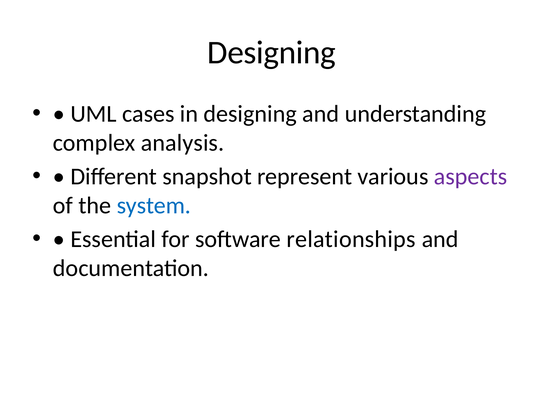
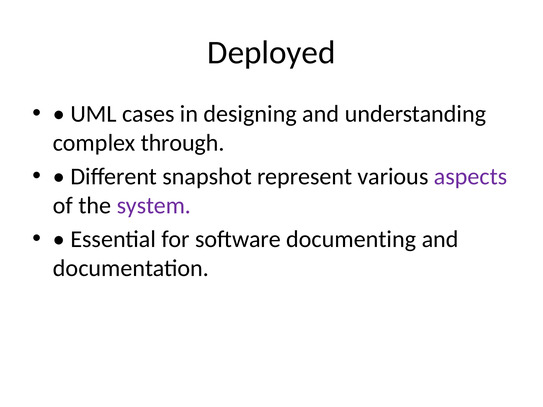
Designing: Designing -> Deployed (271, 53)
analysis: analysis -> through (183, 143)
system colour: blue -> purple (154, 206)
relationships: relationships -> documenting (351, 239)
